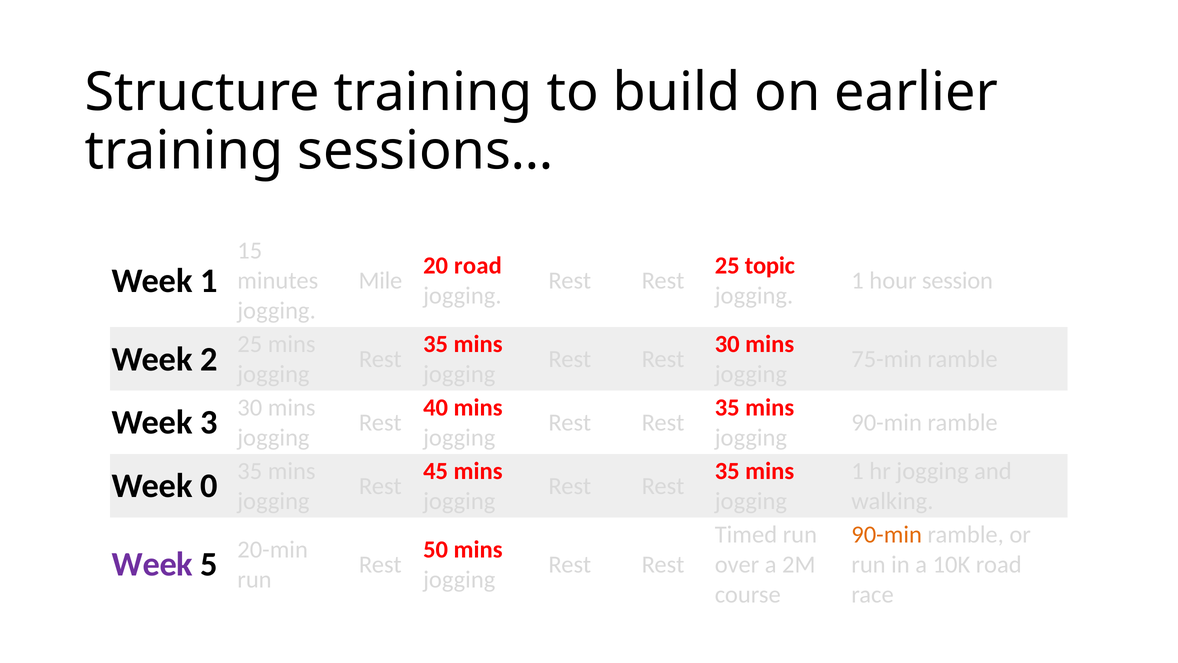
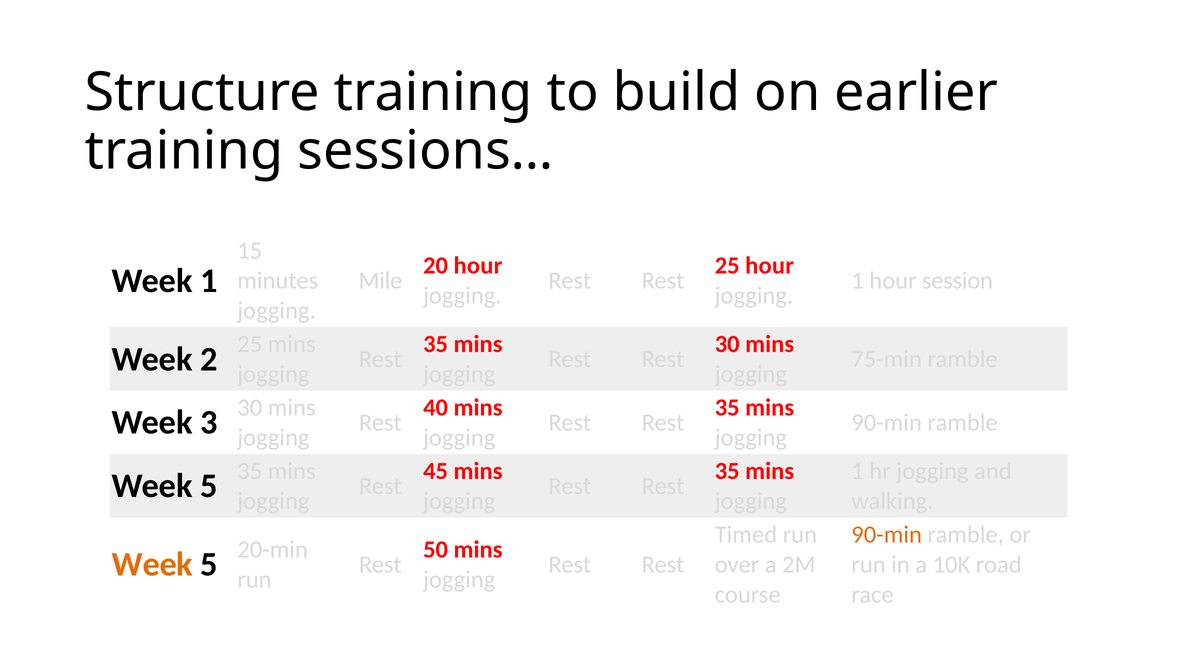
20 road: road -> hour (478, 265)
25 topic: topic -> hour (770, 265)
0: 0 -> 5 (209, 486)
Week colour: purple -> orange (152, 564)
